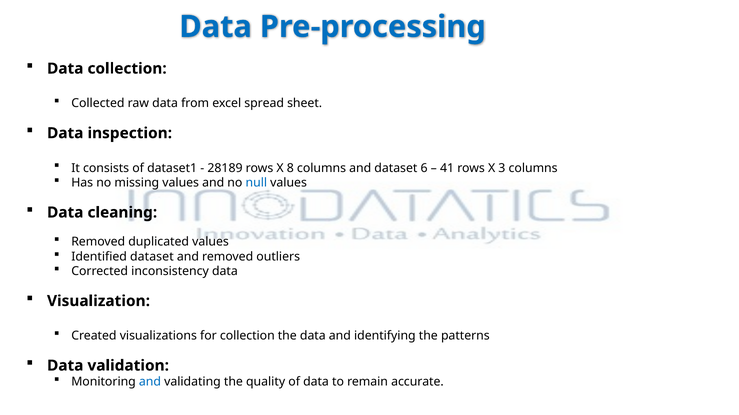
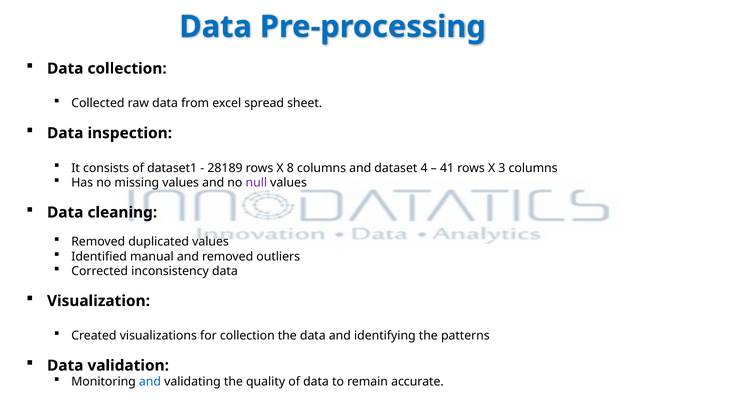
6: 6 -> 4 (424, 168)
null colour: blue -> purple (256, 183)
Identified dataset: dataset -> manual (152, 257)
